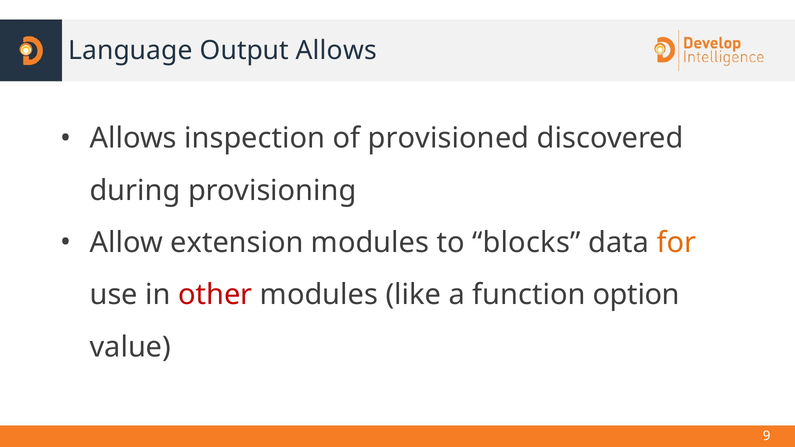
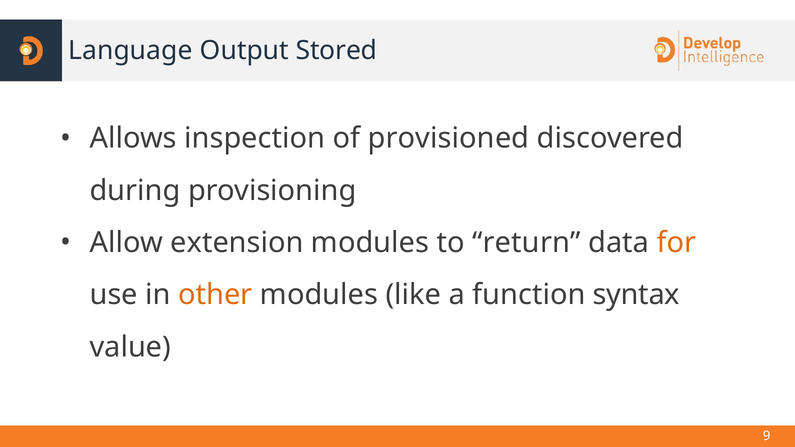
Output Allows: Allows -> Stored (336, 51)
blocks: blocks -> return (526, 243)
other colour: red -> orange (215, 295)
option: option -> syntax (636, 295)
